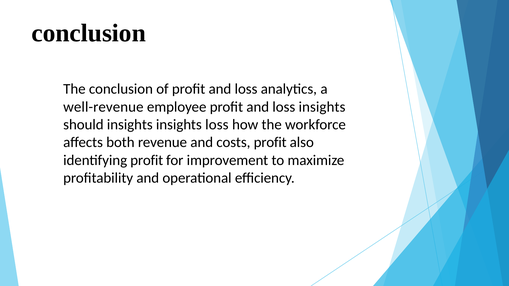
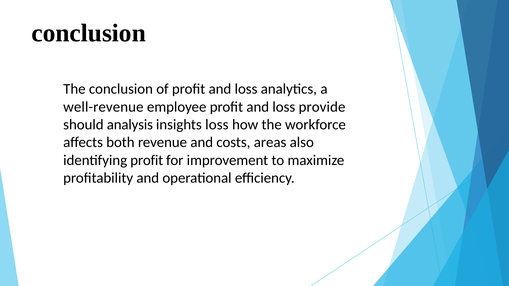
loss insights: insights -> provide (322, 107)
should insights: insights -> analysis (130, 125)
costs profit: profit -> areas (270, 143)
